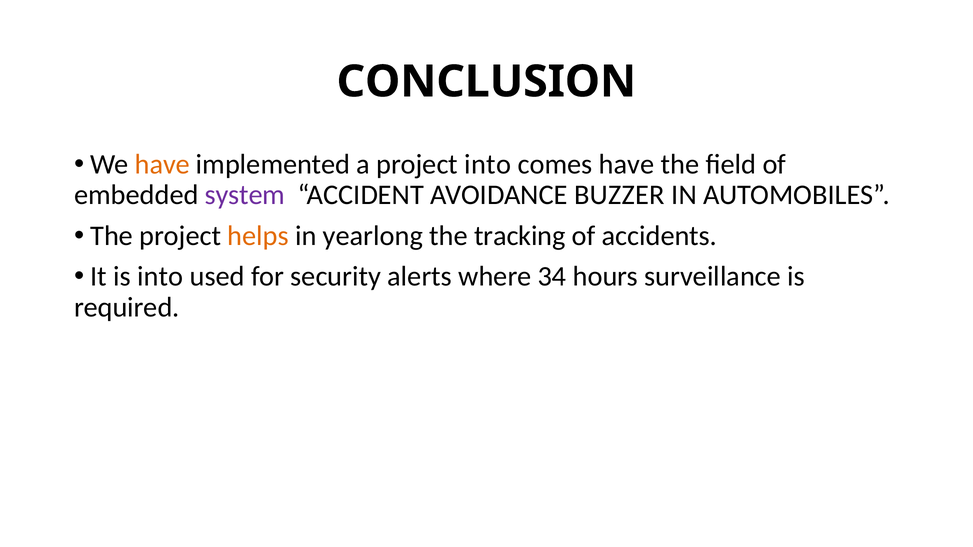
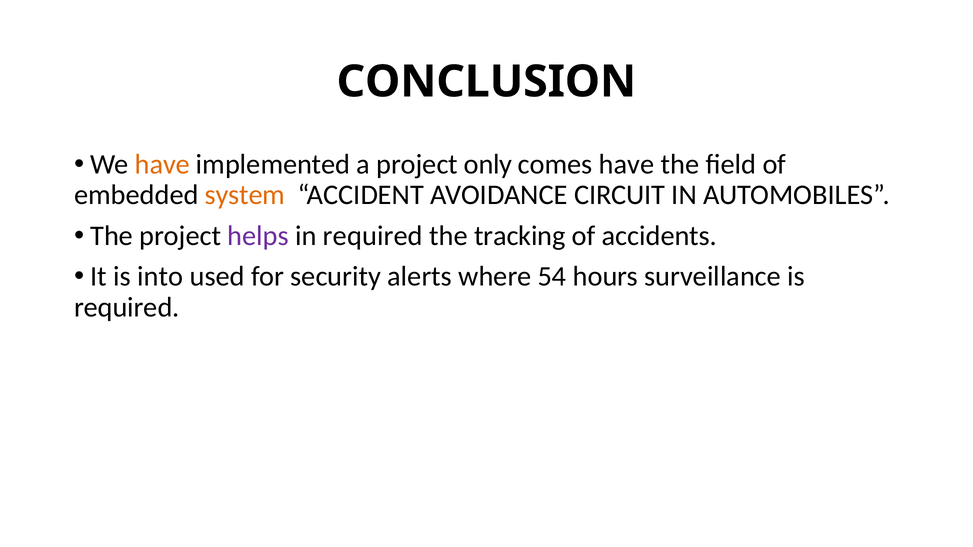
project into: into -> only (488, 165)
system colour: purple -> orange (245, 195)
BUZZER: BUZZER -> CIRCUIT (620, 195)
helps colour: orange -> purple (258, 236)
in yearlong: yearlong -> required (373, 236)
34: 34 -> 54 (552, 277)
